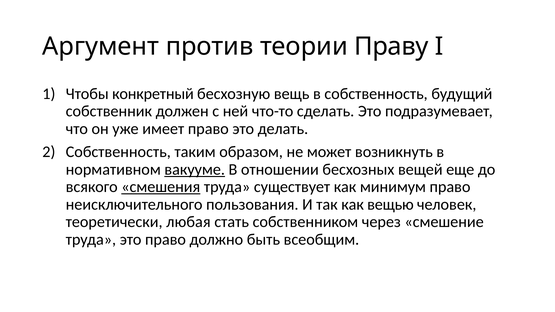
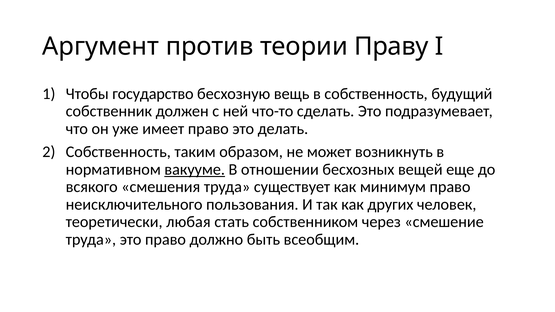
конкретный: конкретный -> государство (153, 94)
смешения underline: present -> none (161, 187)
вещью: вещью -> других (390, 205)
